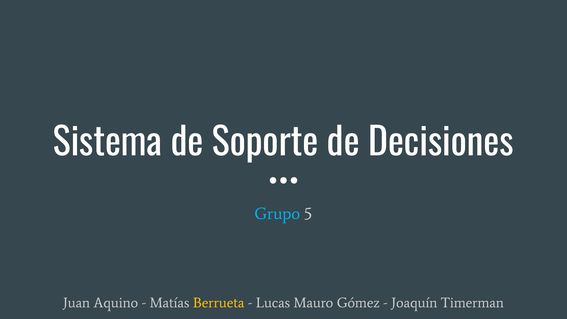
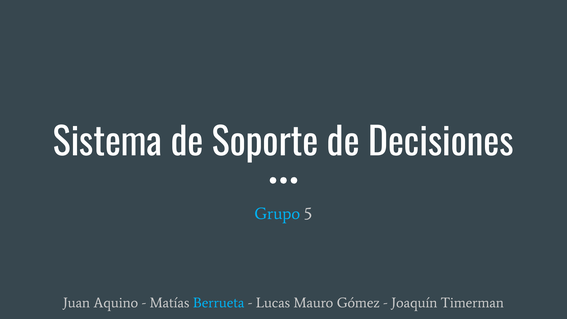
Berrueta colour: yellow -> light blue (219, 303)
